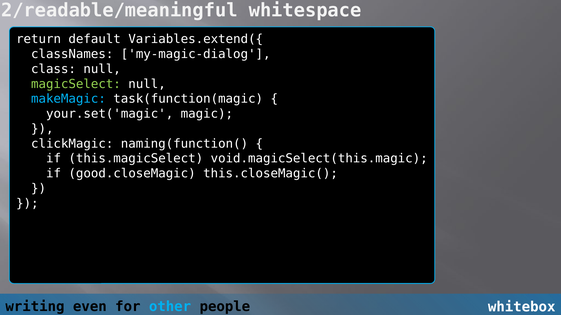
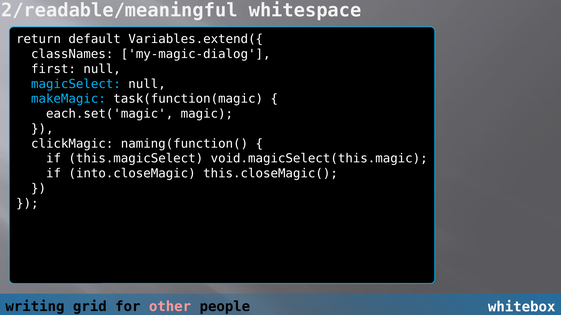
class: class -> first (54, 69)
magicSelect colour: light green -> light blue (76, 84)
your.set('magic: your.set('magic -> each.set('magic (110, 114)
good.closeMagic: good.closeMagic -> into.closeMagic (132, 174)
even: even -> grid (90, 307)
other colour: light blue -> pink (170, 307)
